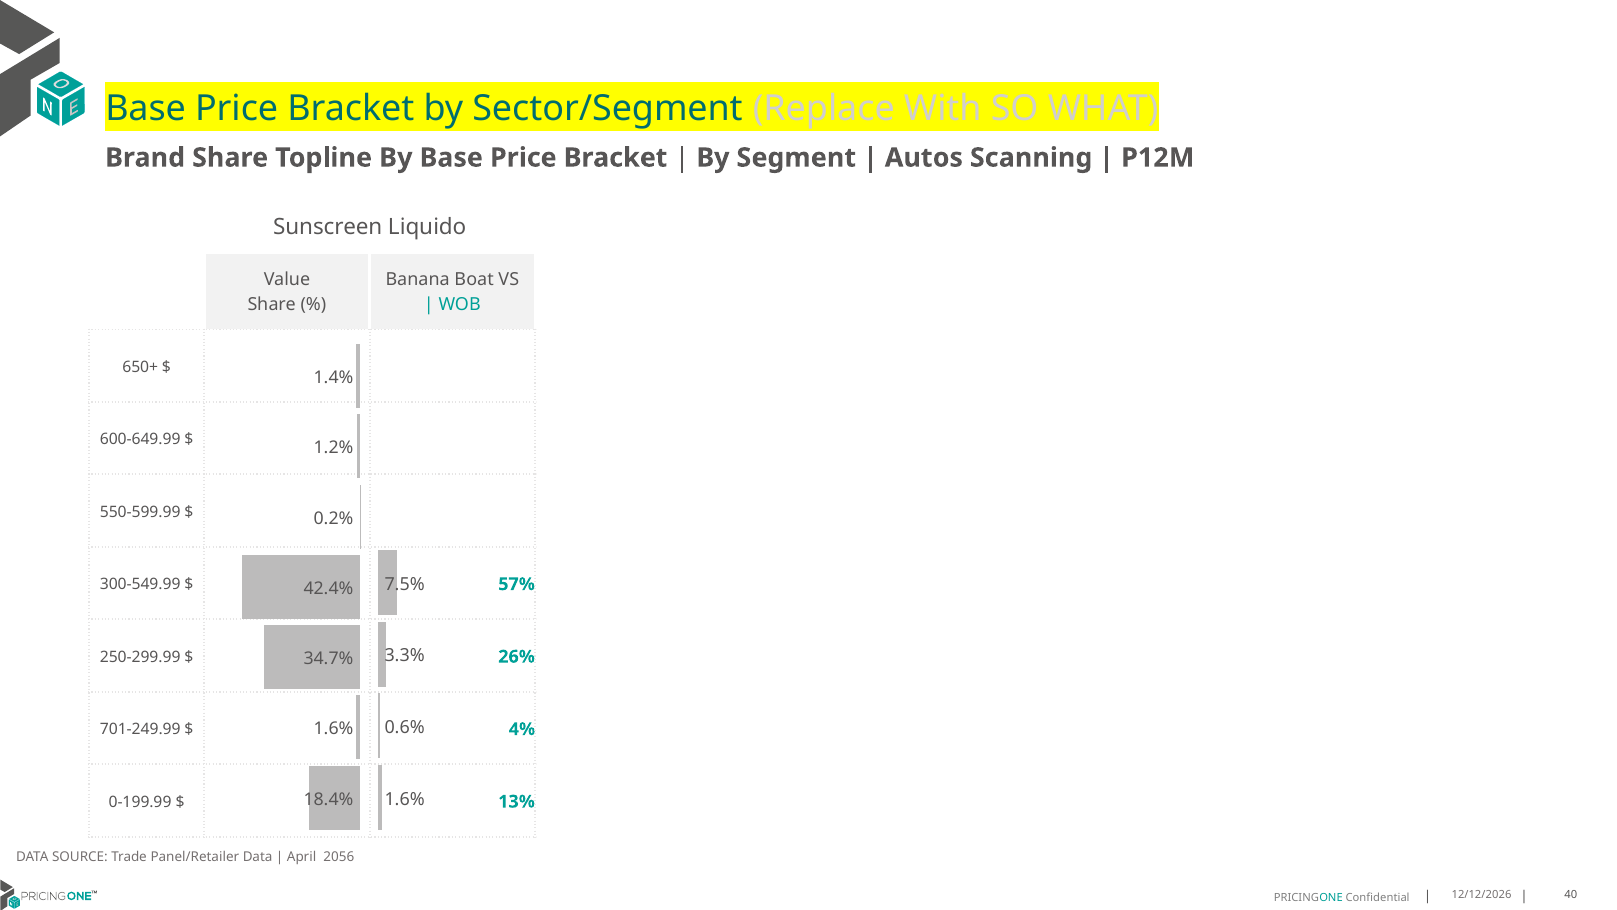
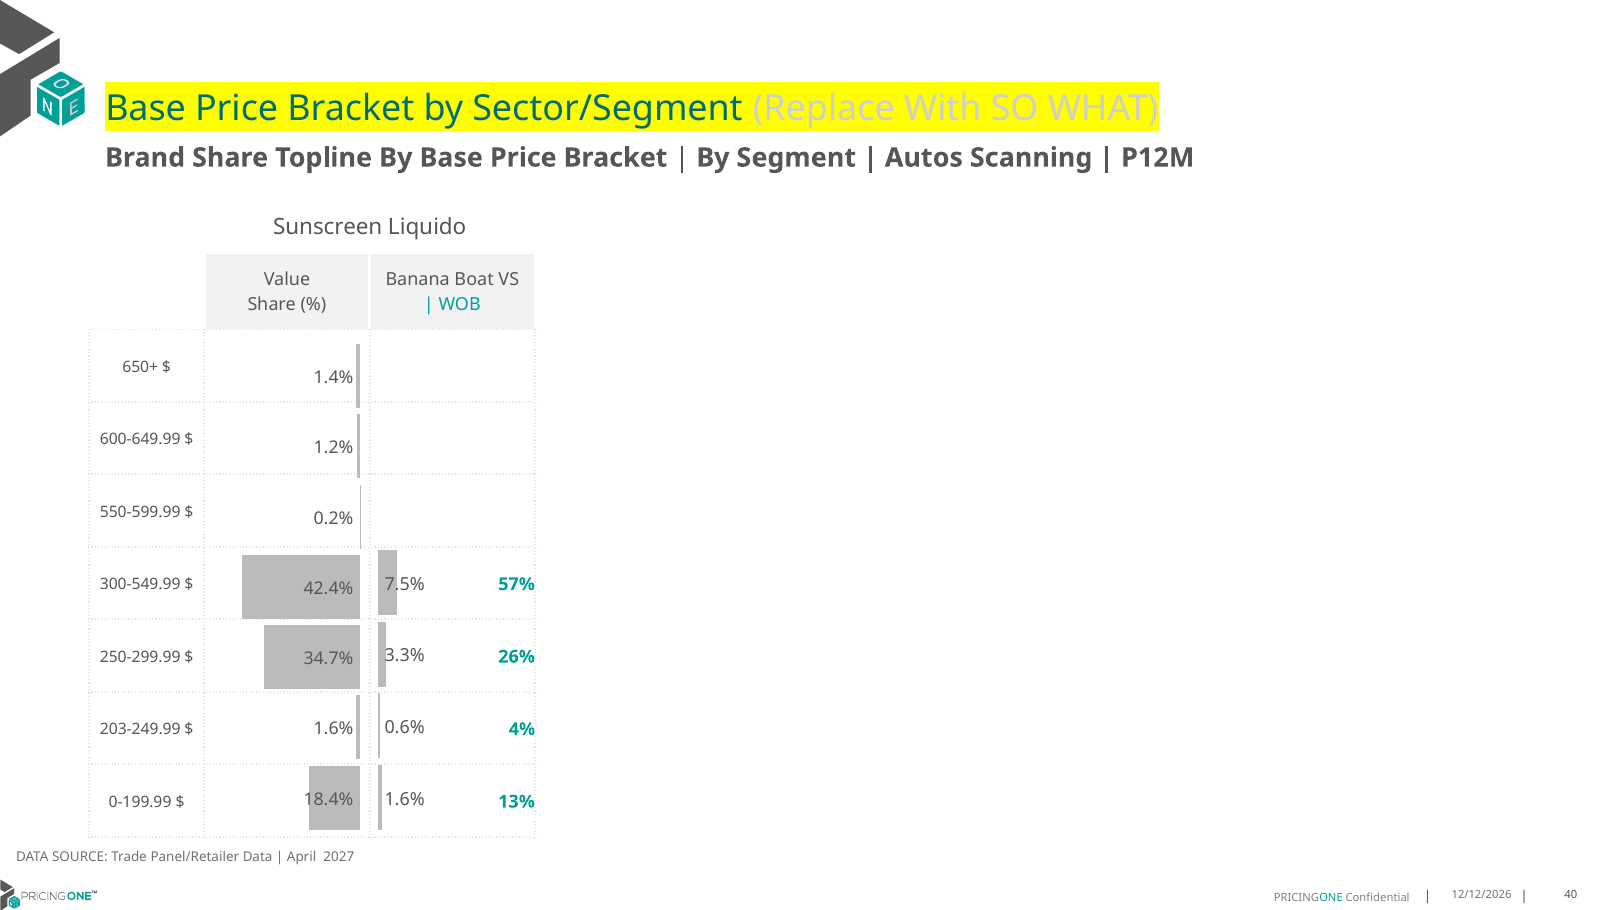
701-249.99: 701-249.99 -> 203-249.99 (140, 729)
2056: 2056 -> 2027 (339, 857)
